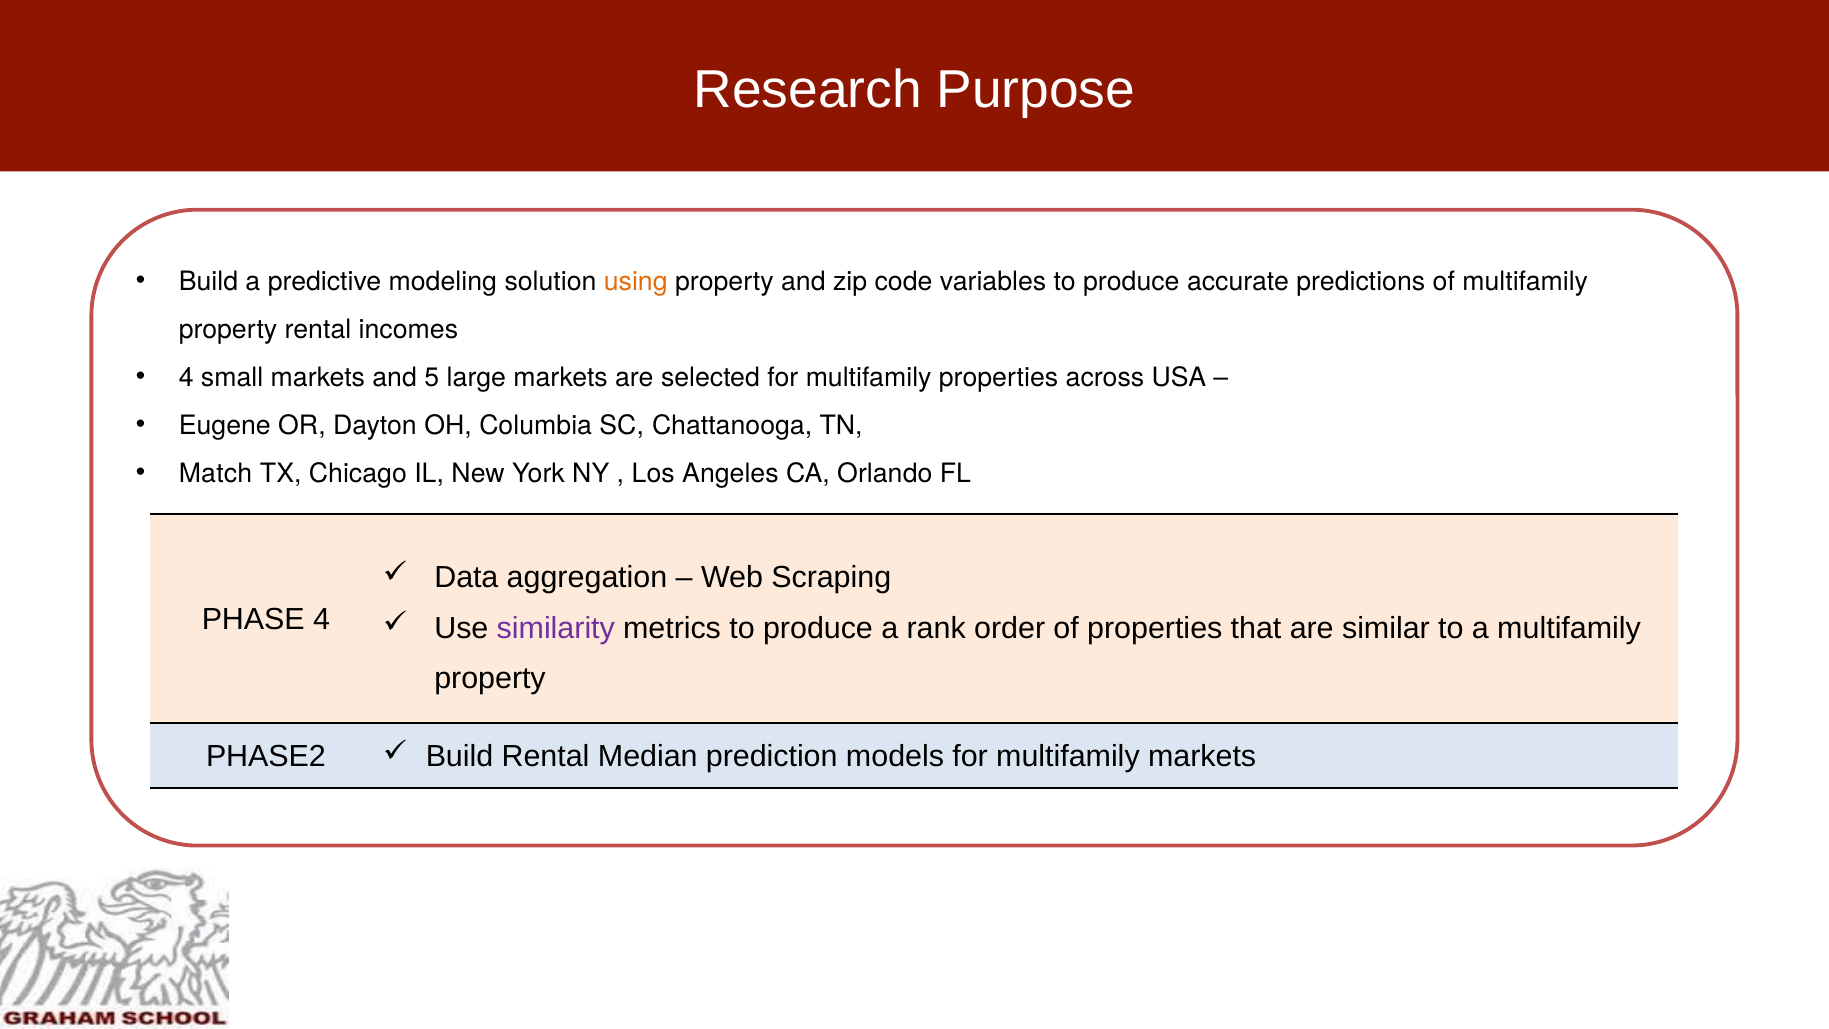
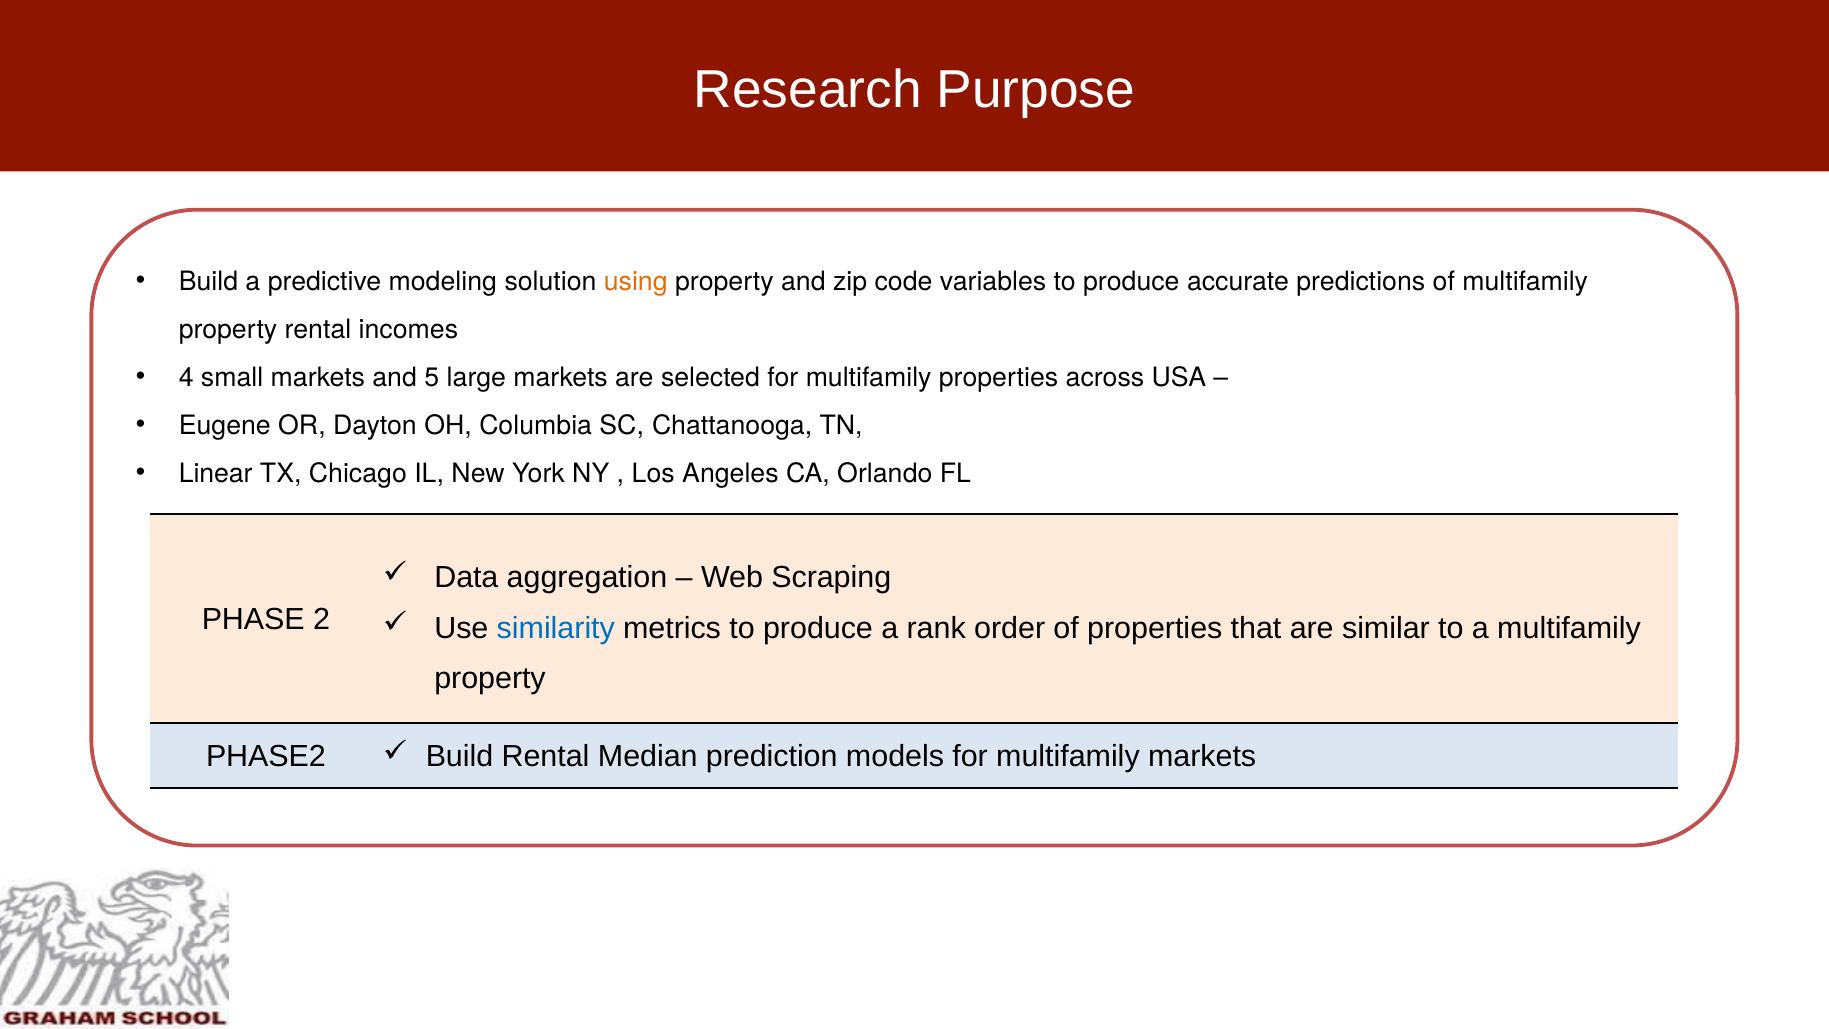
Match: Match -> Linear (216, 473)
PHASE 4: 4 -> 2 (321, 620)
similarity colour: purple -> blue (556, 628)
